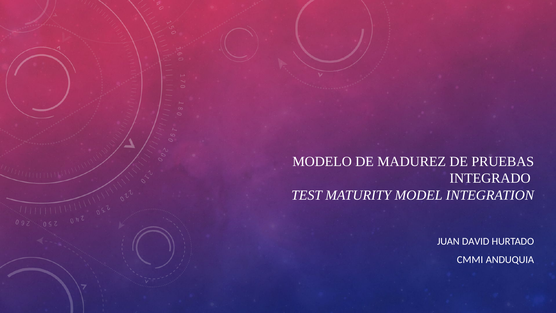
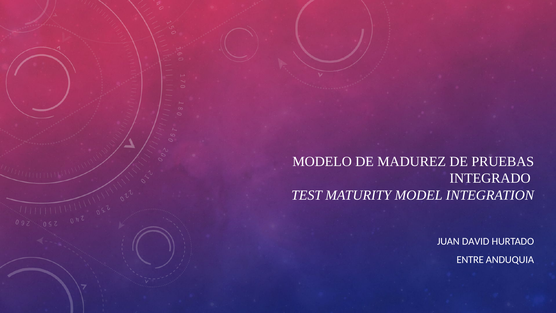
CMMI: CMMI -> ENTRE (470, 259)
